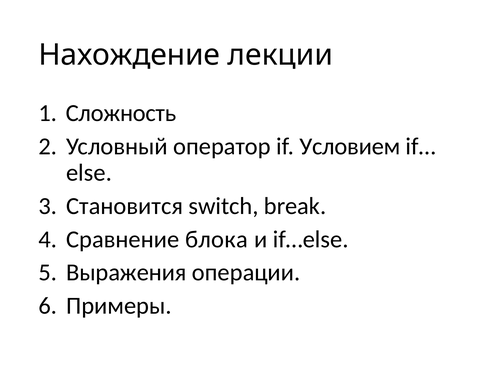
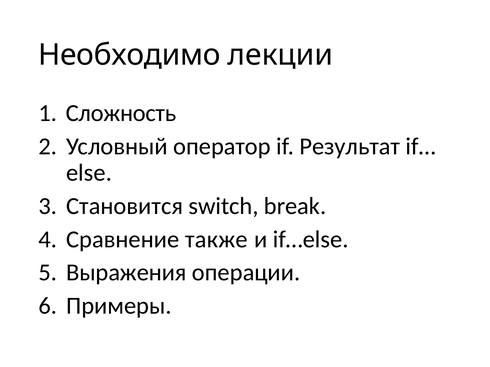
Нахождение: Нахождение -> Необходимо (129, 55)
Условием: Условием -> Результат (350, 147)
блока: блока -> также (217, 240)
